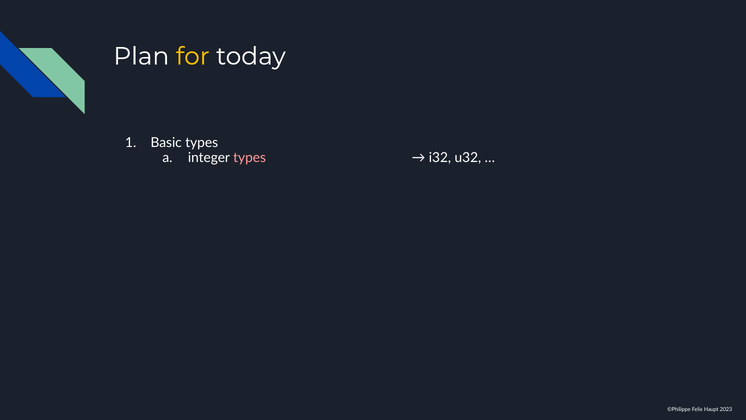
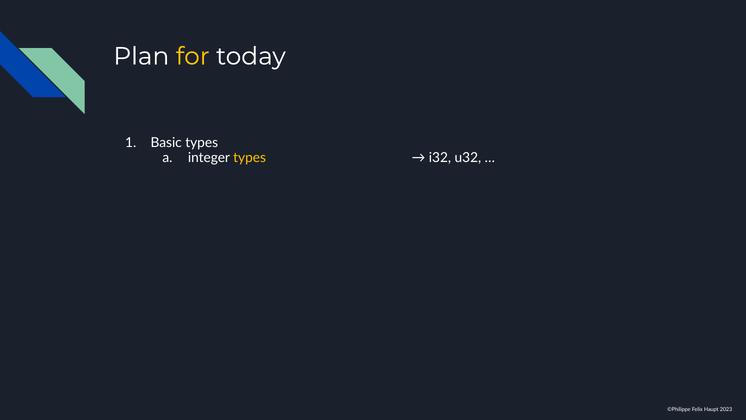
types colour: pink -> yellow (250, 157)
